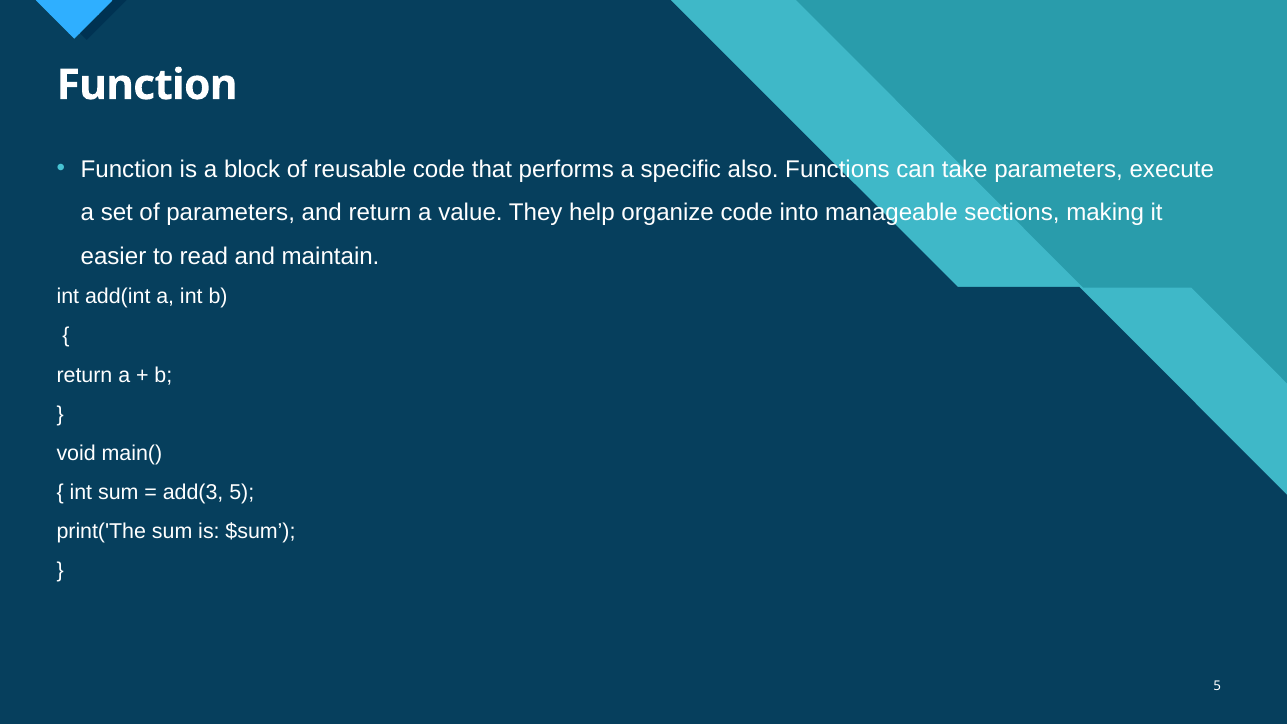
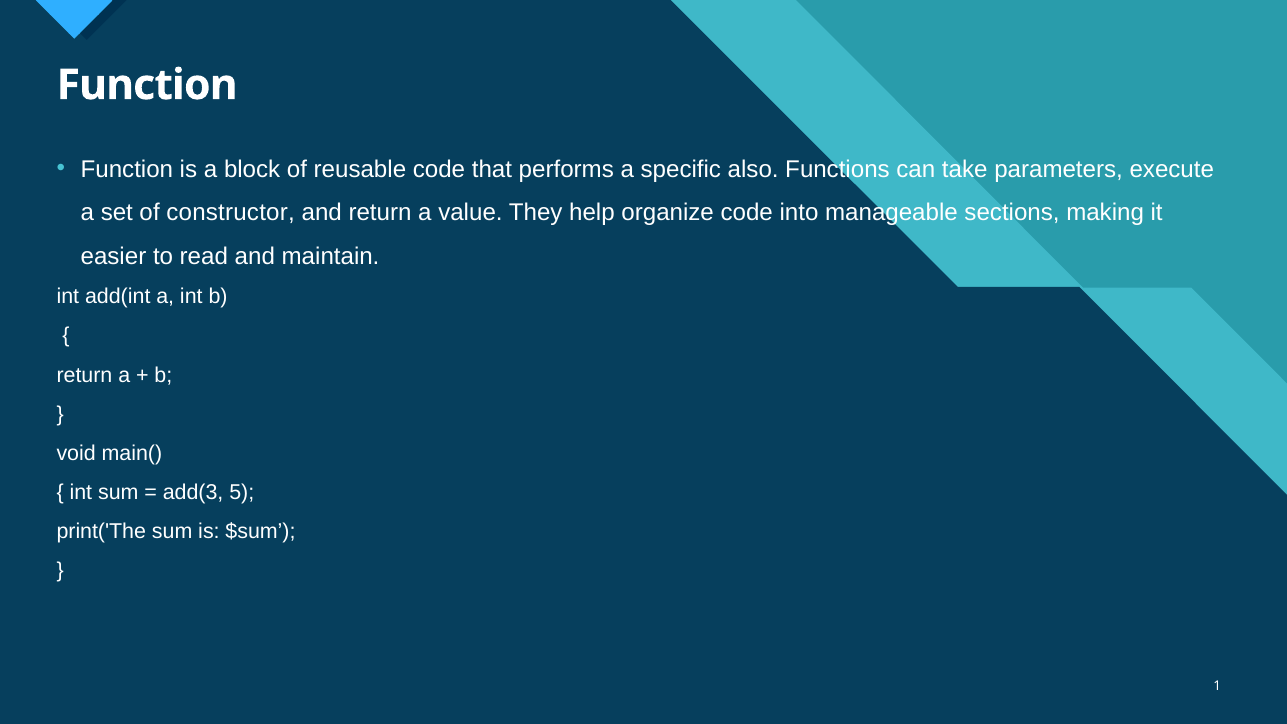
of parameters: parameters -> constructor (231, 213)
5: 5 -> 1 (1217, 686)
